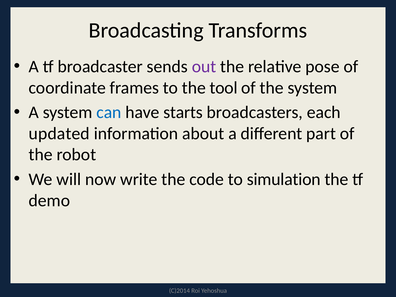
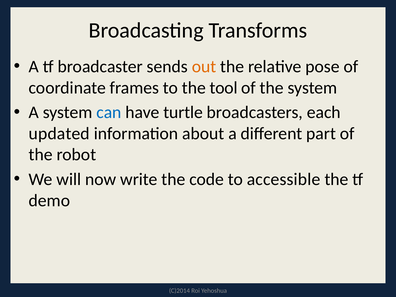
out colour: purple -> orange (204, 67)
starts: starts -> turtle (183, 112)
simulation: simulation -> accessible (284, 179)
